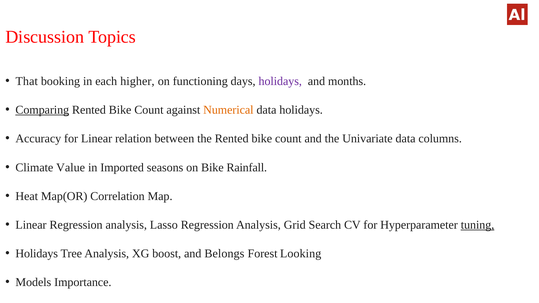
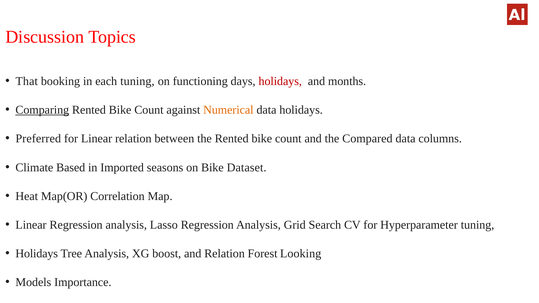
each higher: higher -> tuning (137, 81)
holidays colour: purple -> red (280, 81)
Accuracy: Accuracy -> Preferred (38, 139)
Univariate: Univariate -> Compared (367, 139)
Value: Value -> Based (71, 168)
Rainfall: Rainfall -> Dataset (247, 168)
tuning underline: present -> none (478, 225)
and Belongs: Belongs -> Relation (224, 254)
